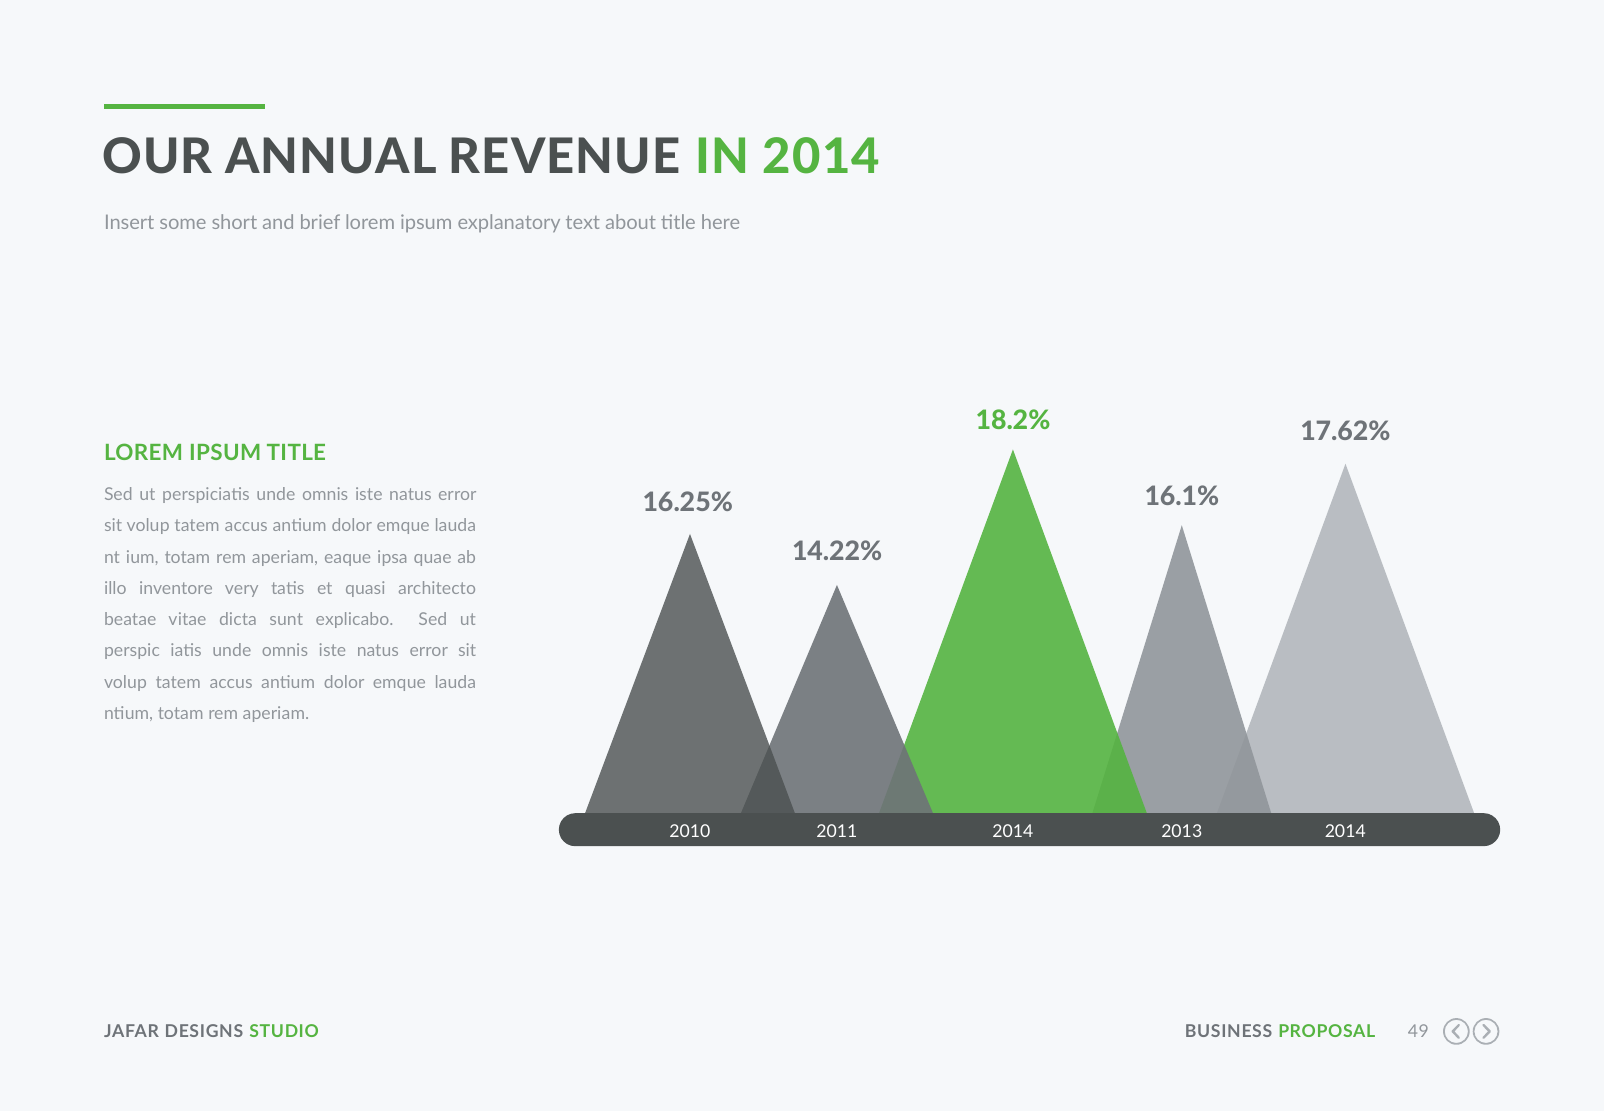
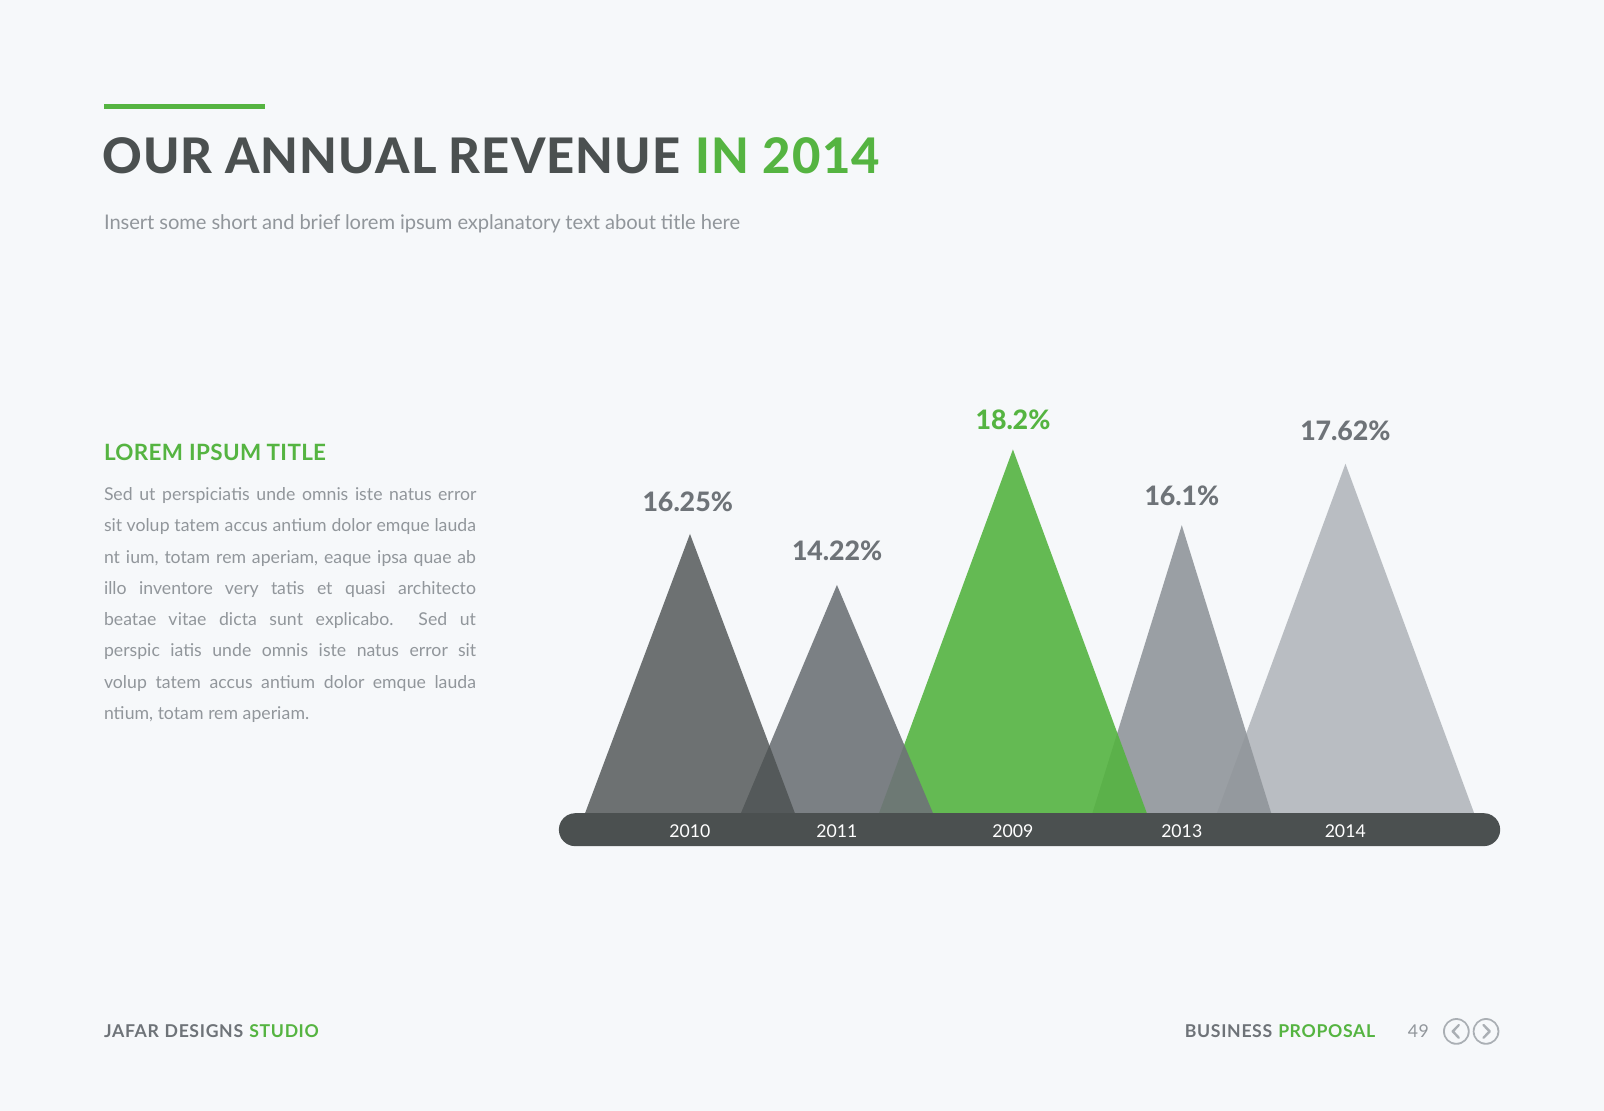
2011 2014: 2014 -> 2009 (1013, 832)
